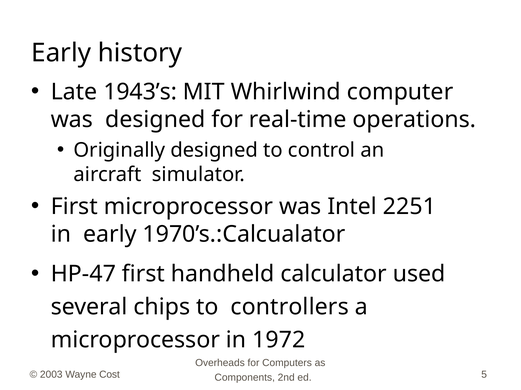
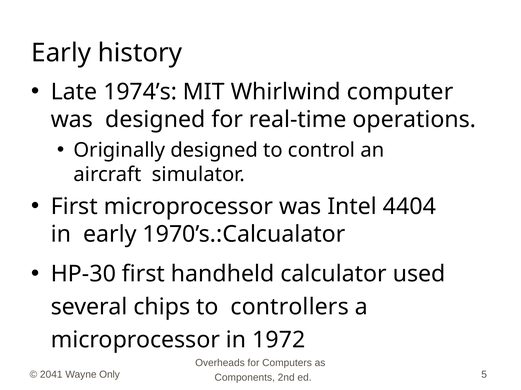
1943’s: 1943’s -> 1974’s (140, 92)
2251: 2251 -> 4404 (409, 207)
HP-47: HP-47 -> HP-30 (83, 275)
2003: 2003 -> 2041 (51, 375)
Cost: Cost -> Only (110, 375)
